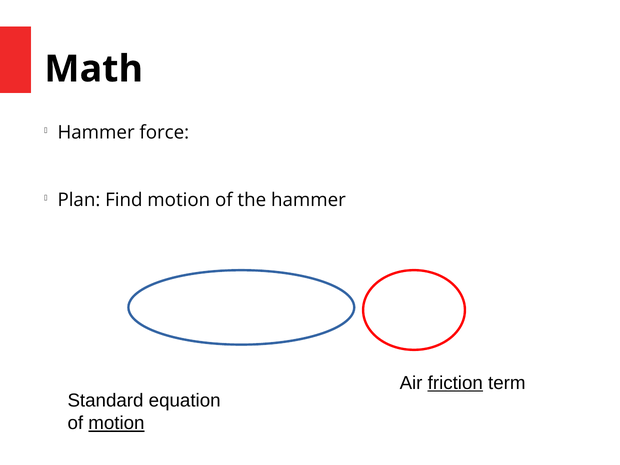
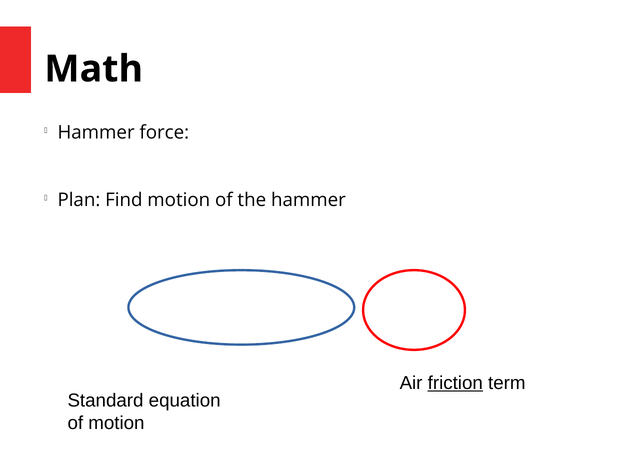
motion underline: present -> none (116, 423)
